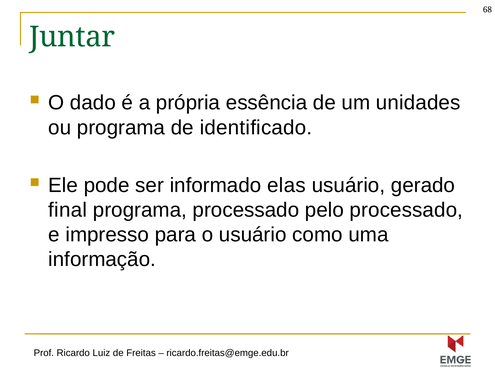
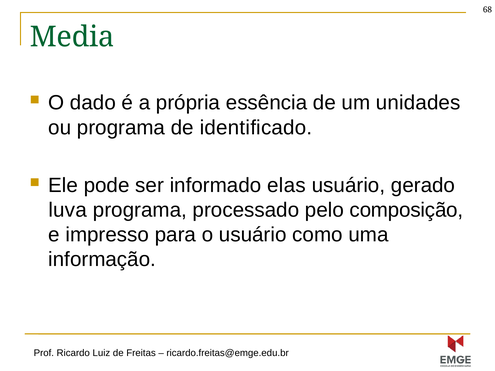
Juntar: Juntar -> Media (72, 37)
final: final -> luva (68, 210)
pelo processado: processado -> composição (406, 210)
